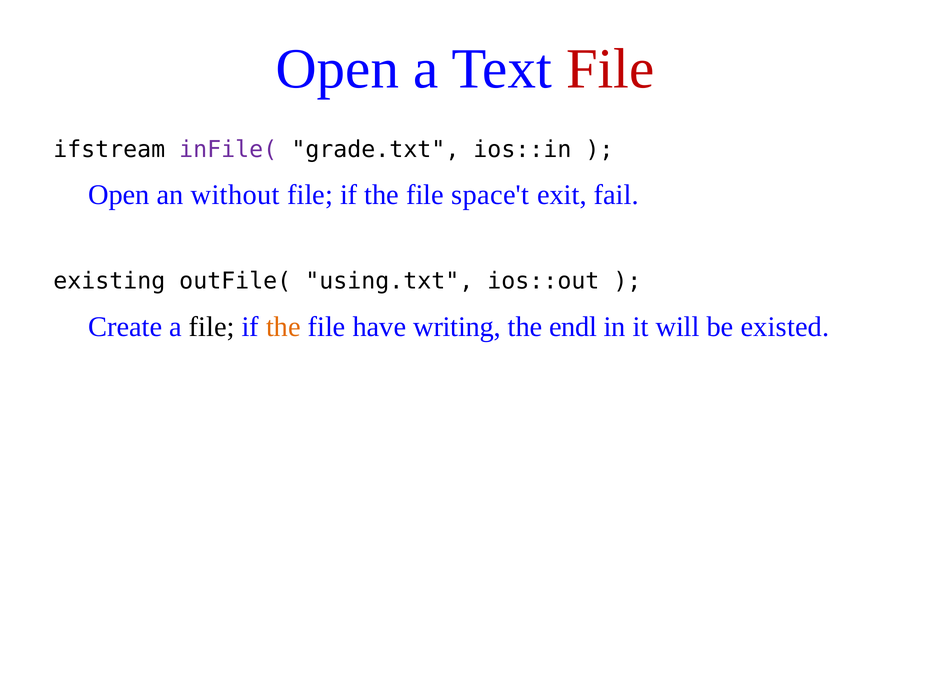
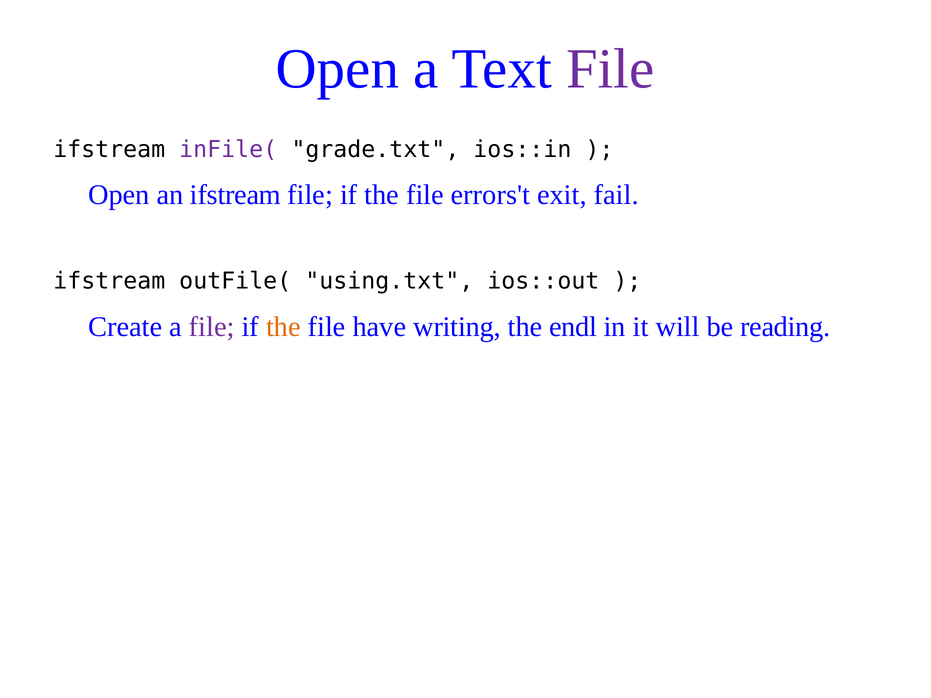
File colour: red -> purple (610, 69)
an without: without -> ifstream (236, 195)
space't: space't -> errors't (491, 195)
existing: existing -> ifstream (109, 281)
file colour: black -> purple (212, 327)
existed: existed -> reading (785, 327)
